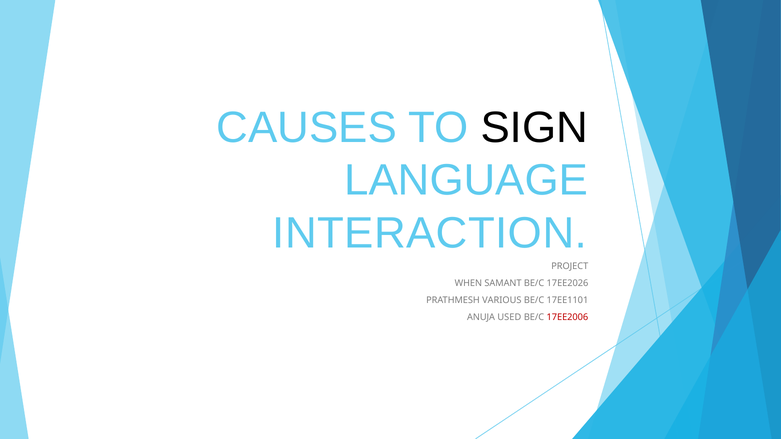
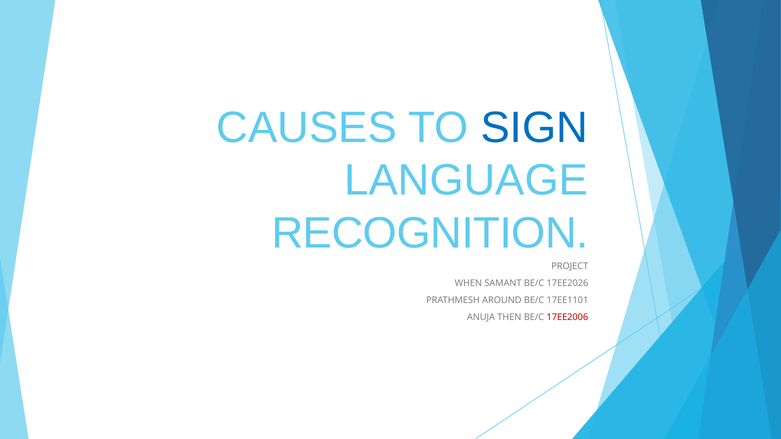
SIGN colour: black -> blue (534, 128)
INTERACTION: INTERACTION -> RECOGNITION (430, 233)
VARIOUS: VARIOUS -> AROUND (502, 300)
USED: USED -> THEN (509, 317)
